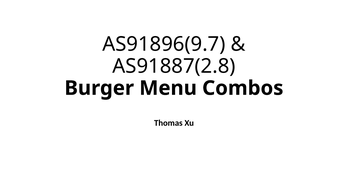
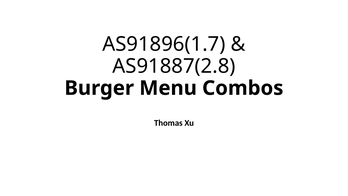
AS91896(9.7: AS91896(9.7 -> AS91896(1.7 (164, 44)
